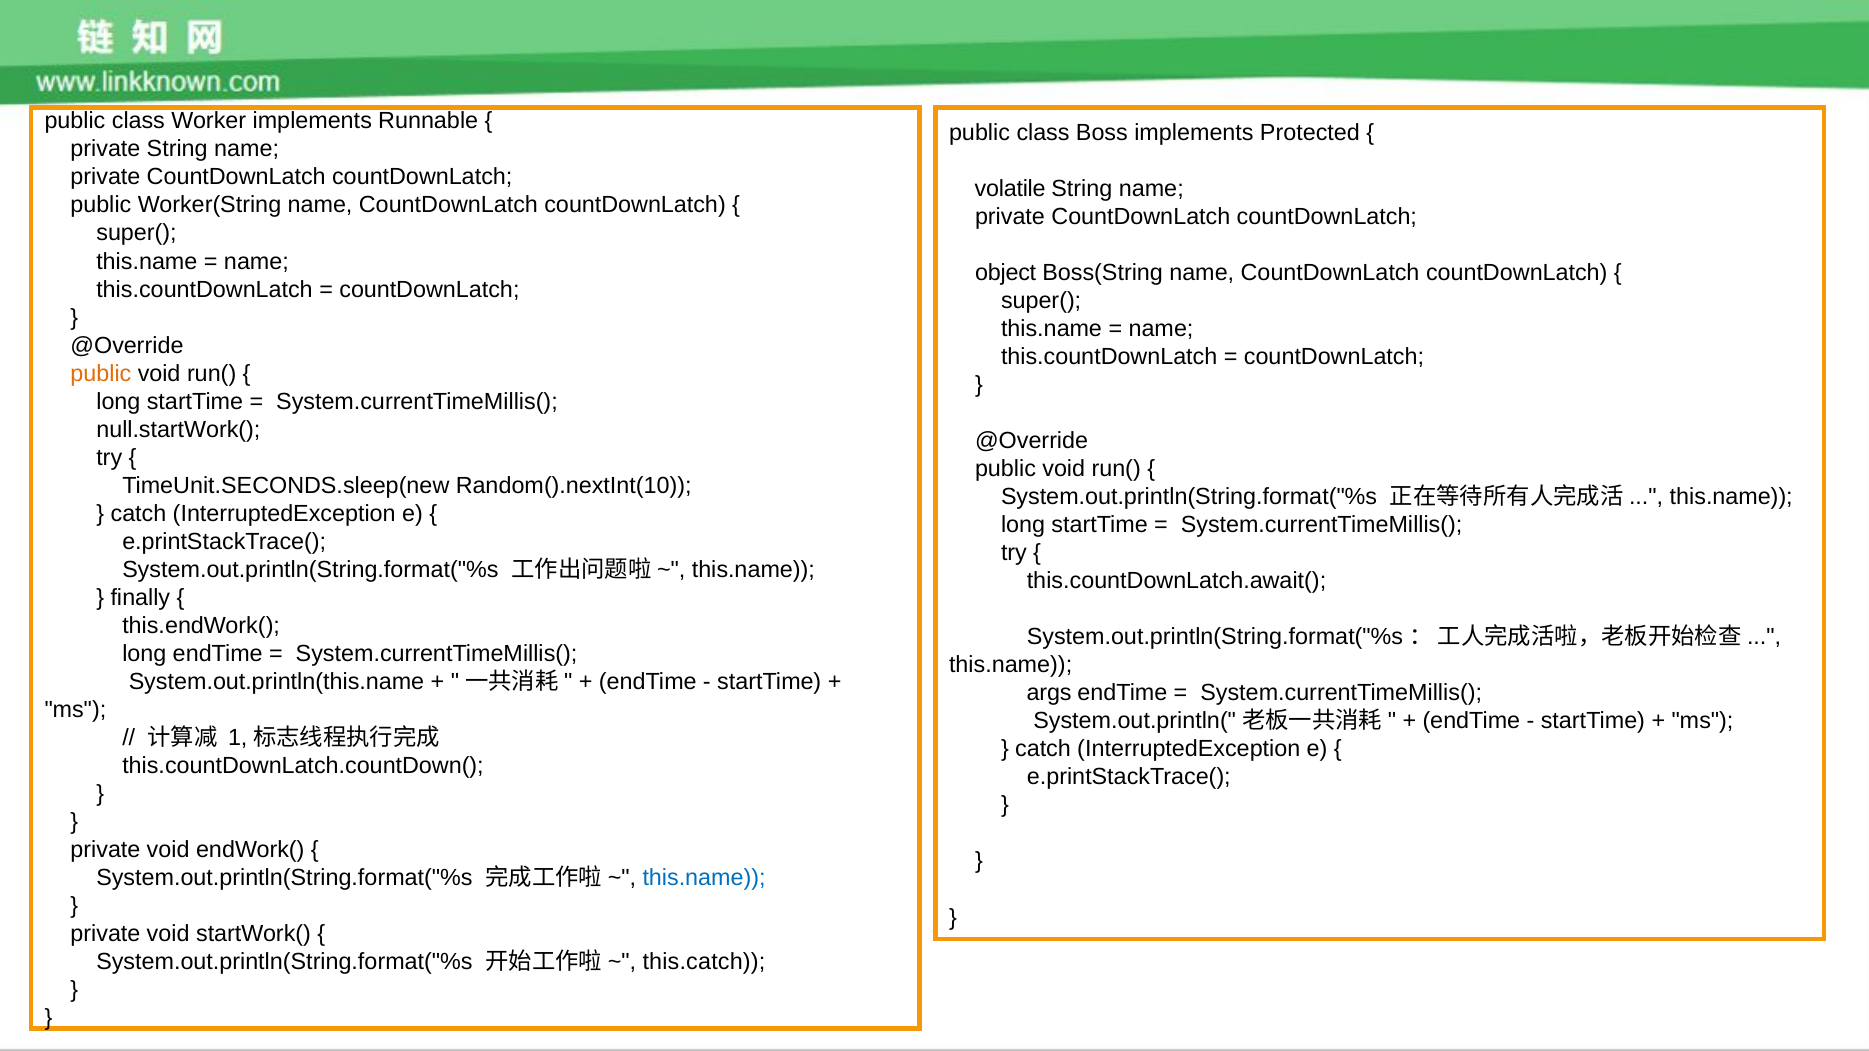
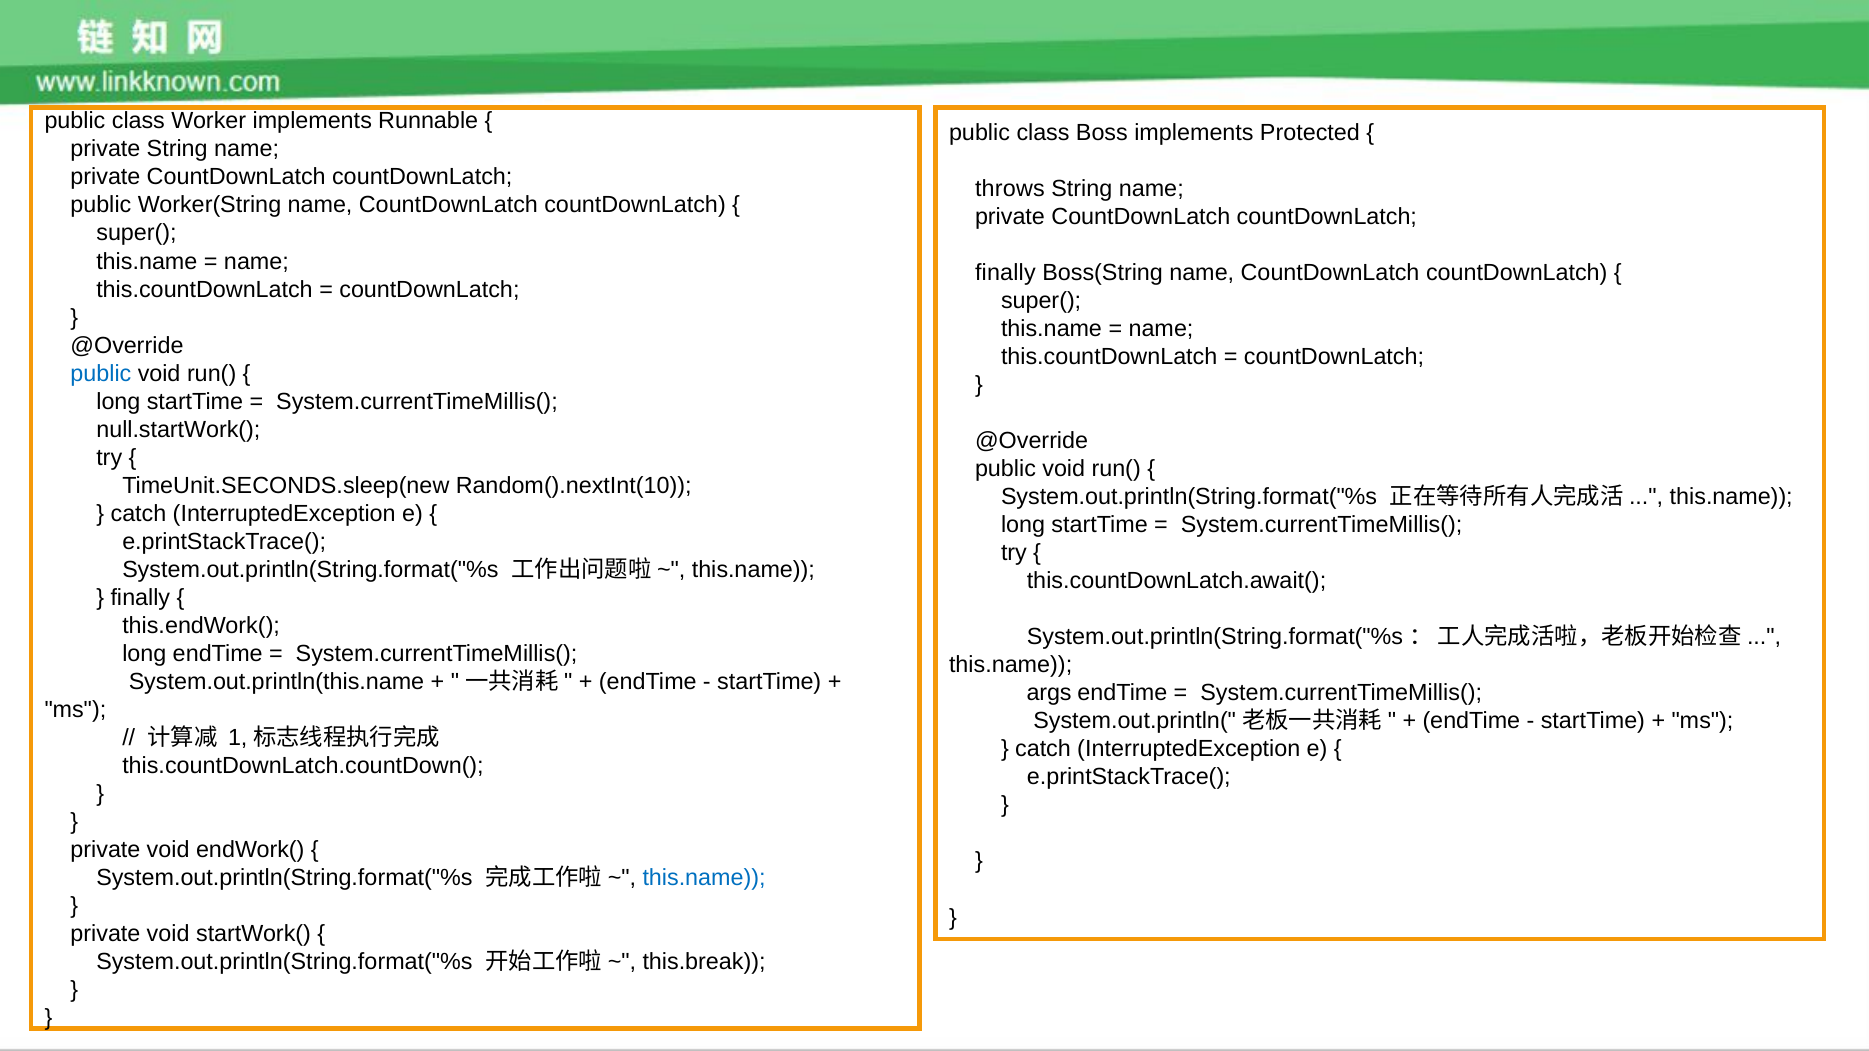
volatile: volatile -> throws (1010, 189)
object: object -> finally (1005, 273)
public colour: orange -> blue (101, 374)
this.catch: this.catch -> this.break (704, 962)
